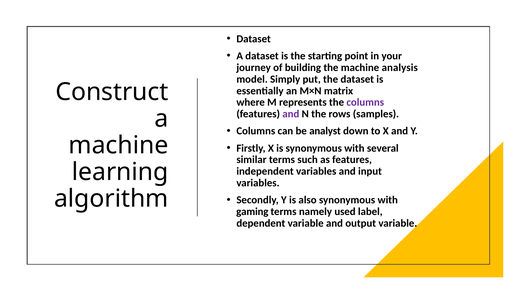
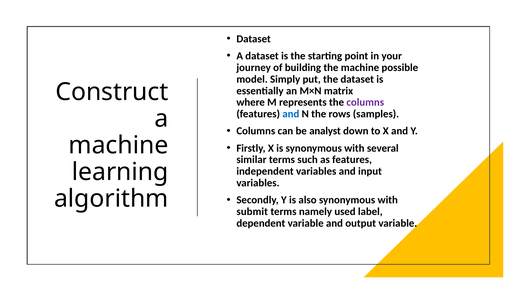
analysis: analysis -> possible (400, 67)
and colour: purple -> blue (291, 114)
gaming: gaming -> submit (252, 212)
